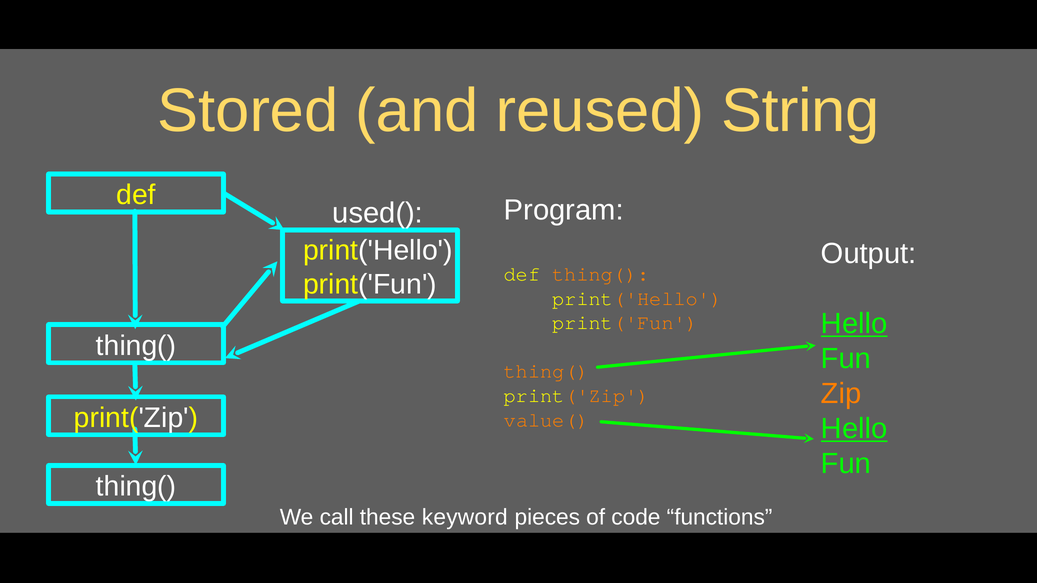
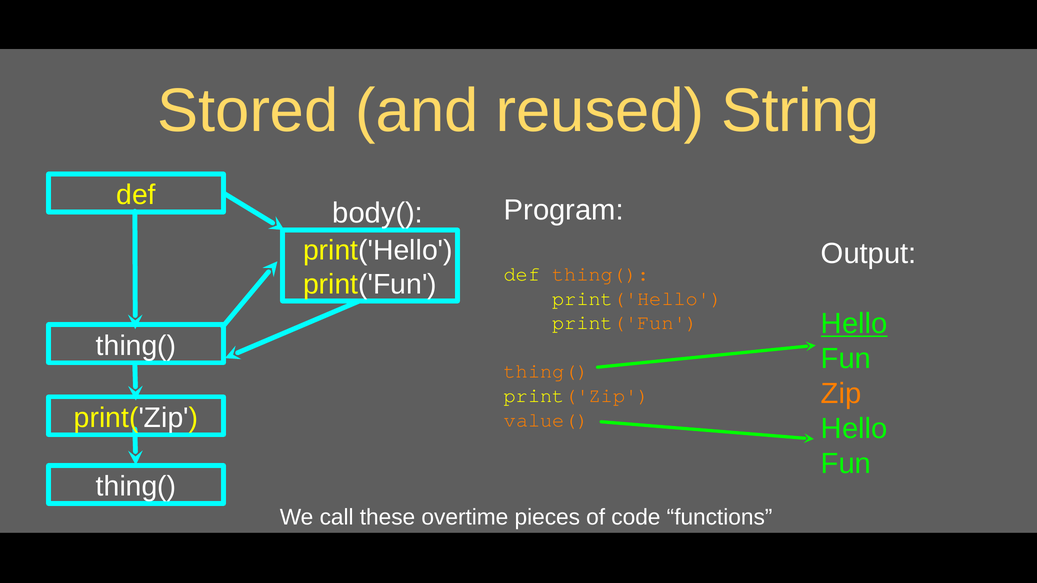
used(: used( -> body( (378, 213)
Hello underline: present -> none (854, 429)
keyword: keyword -> overtime (465, 517)
